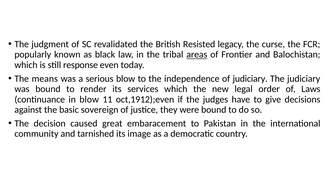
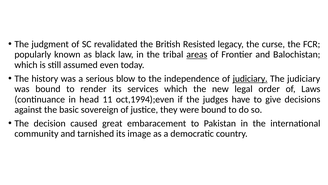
response: response -> assumed (80, 65)
means: means -> history (45, 78)
judiciary underline: none -> present (250, 78)
in blow: blow -> head (89, 99)
oct,1912);even: oct,1912);even -> oct,1994);even (145, 99)
